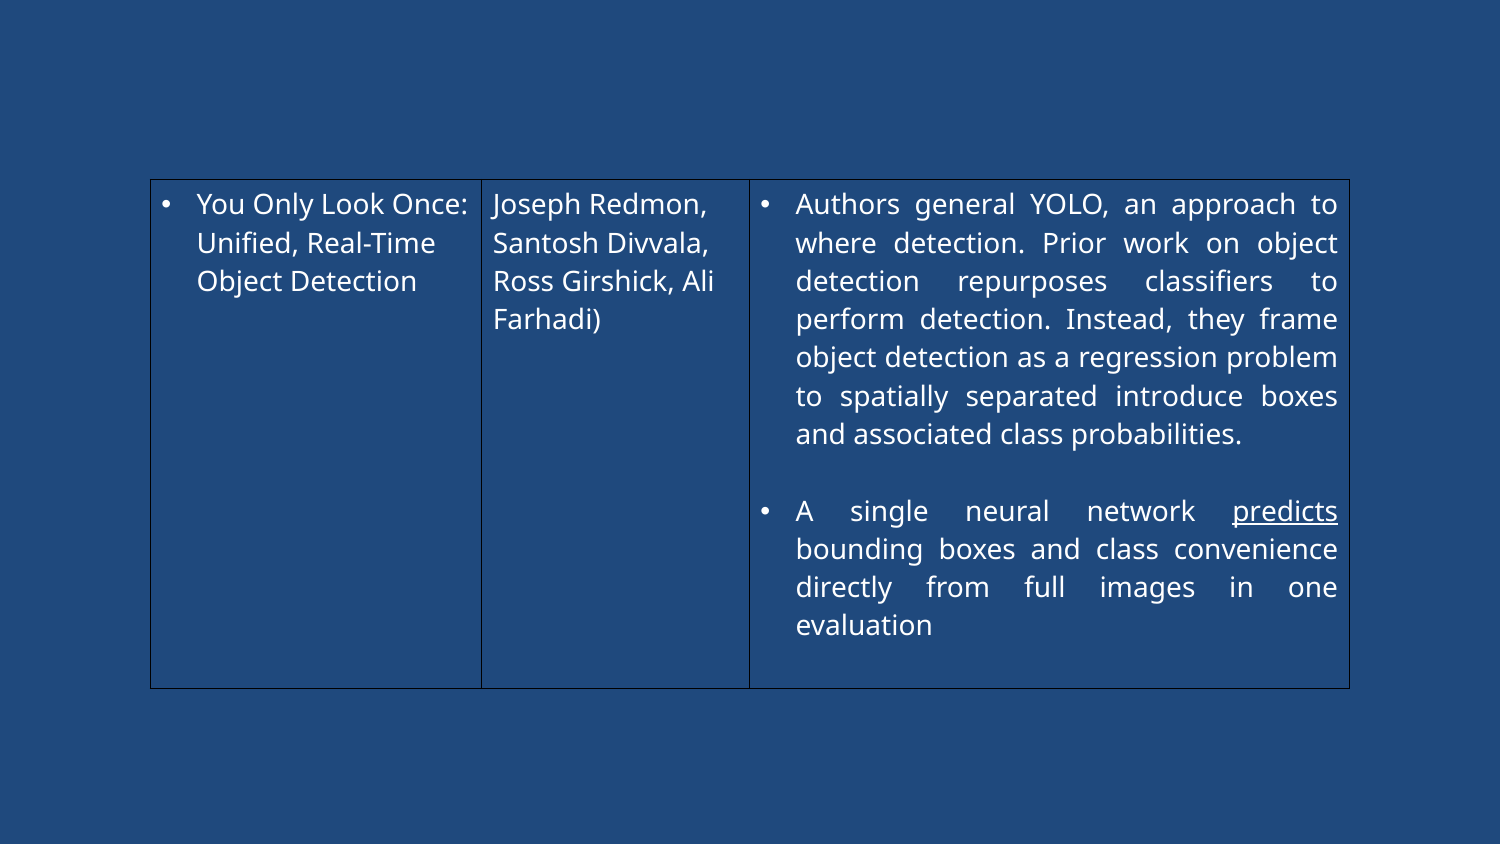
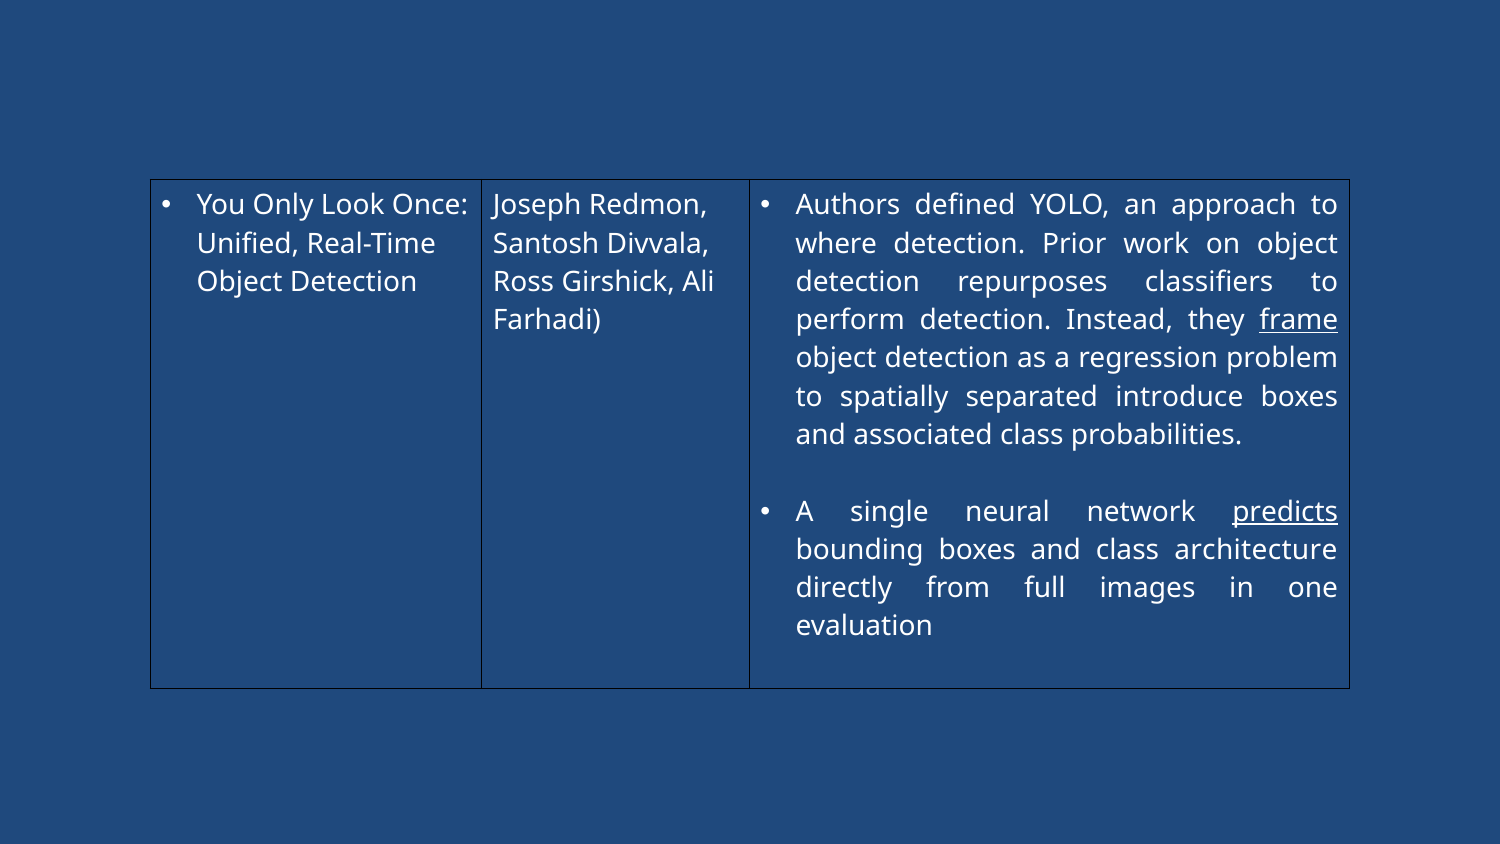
general: general -> defined (965, 206)
frame underline: none -> present (1299, 320)
convenience: convenience -> architecture (1256, 550)
